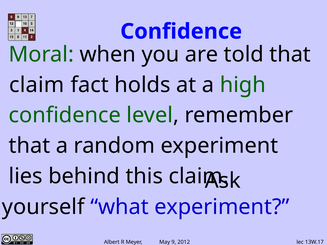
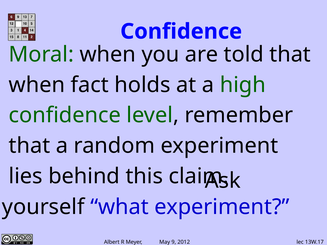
claim: claim -> when (37, 85)
